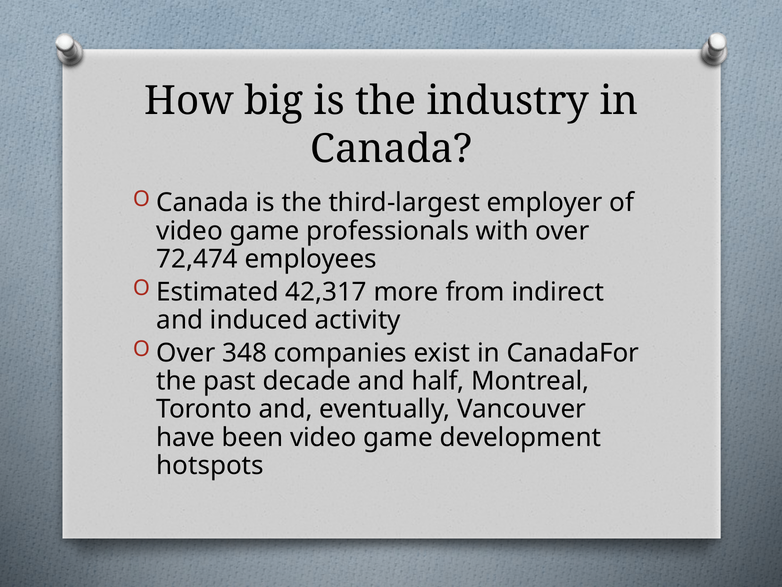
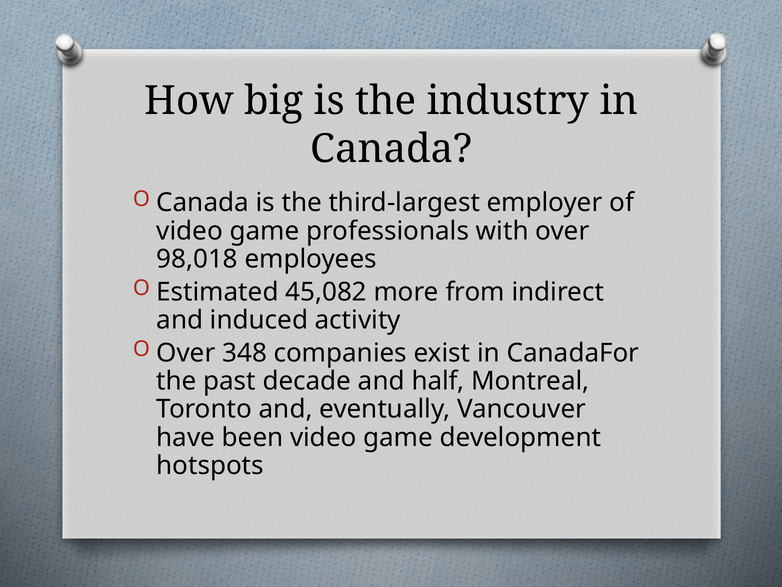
72,474: 72,474 -> 98,018 (197, 259)
42,317: 42,317 -> 45,082 (326, 292)
